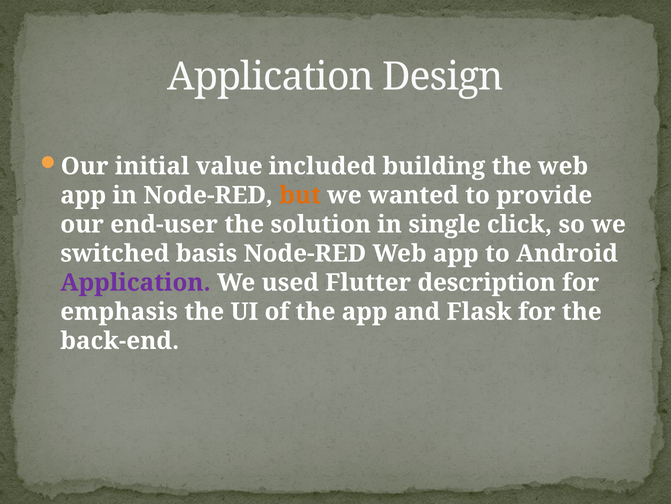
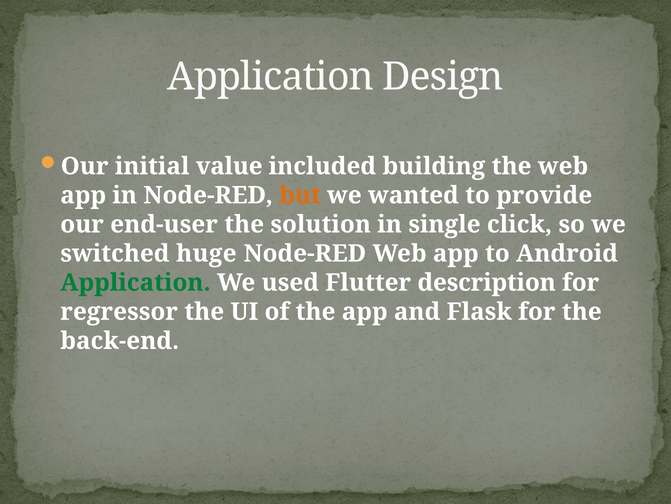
basis: basis -> huge (206, 253)
Application colour: purple -> green (135, 282)
emphasis: emphasis -> regressor (119, 311)
